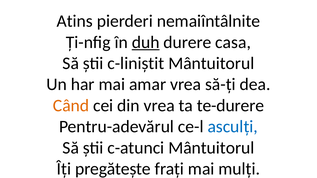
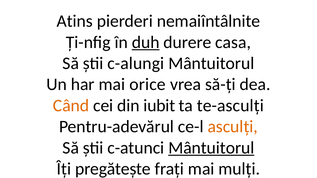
c-liniștit: c-liniștit -> c-alungi (136, 63)
amar: amar -> orice (148, 85)
din vrea: vrea -> iubit (159, 106)
te-durere: te-durere -> te-asculți (230, 106)
asculți colour: blue -> orange (233, 127)
Mântuitorul underline: none -> present (211, 148)
